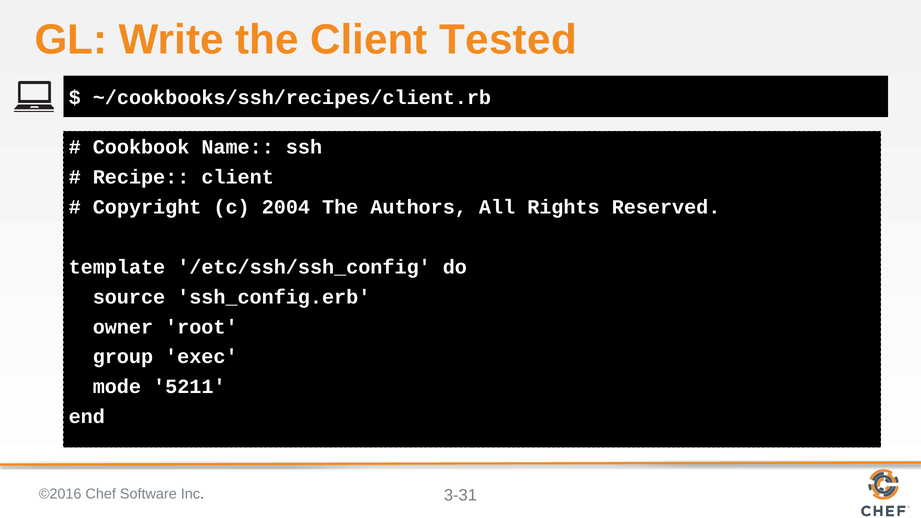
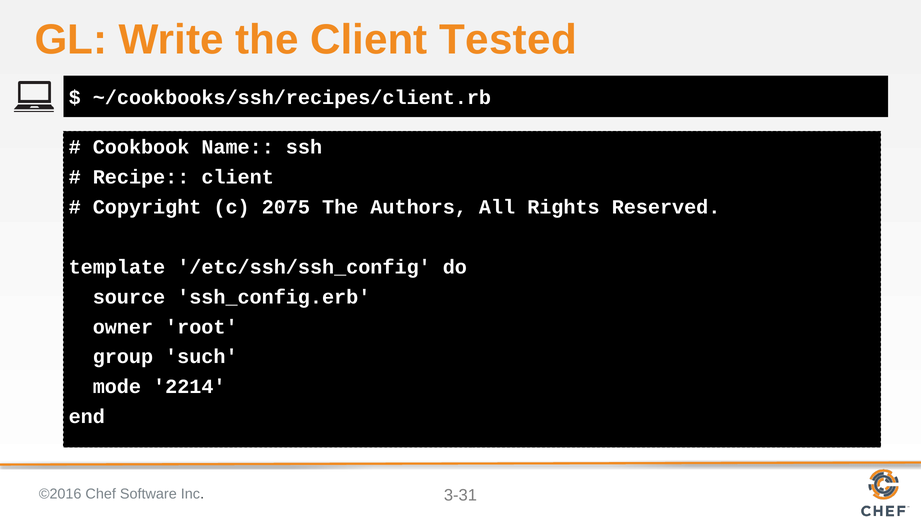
2004: 2004 -> 2075 (286, 207)
exec: exec -> such (201, 357)
5211: 5211 -> 2214 (189, 387)
